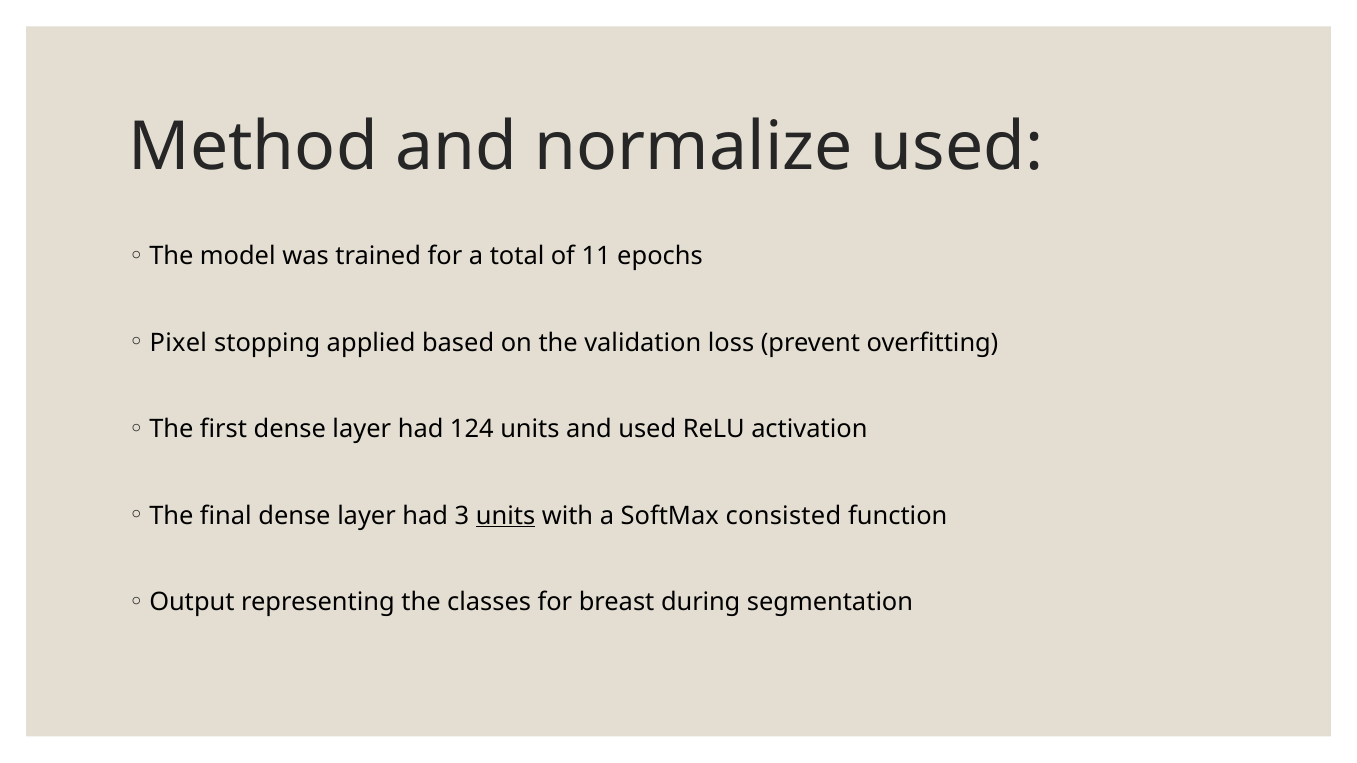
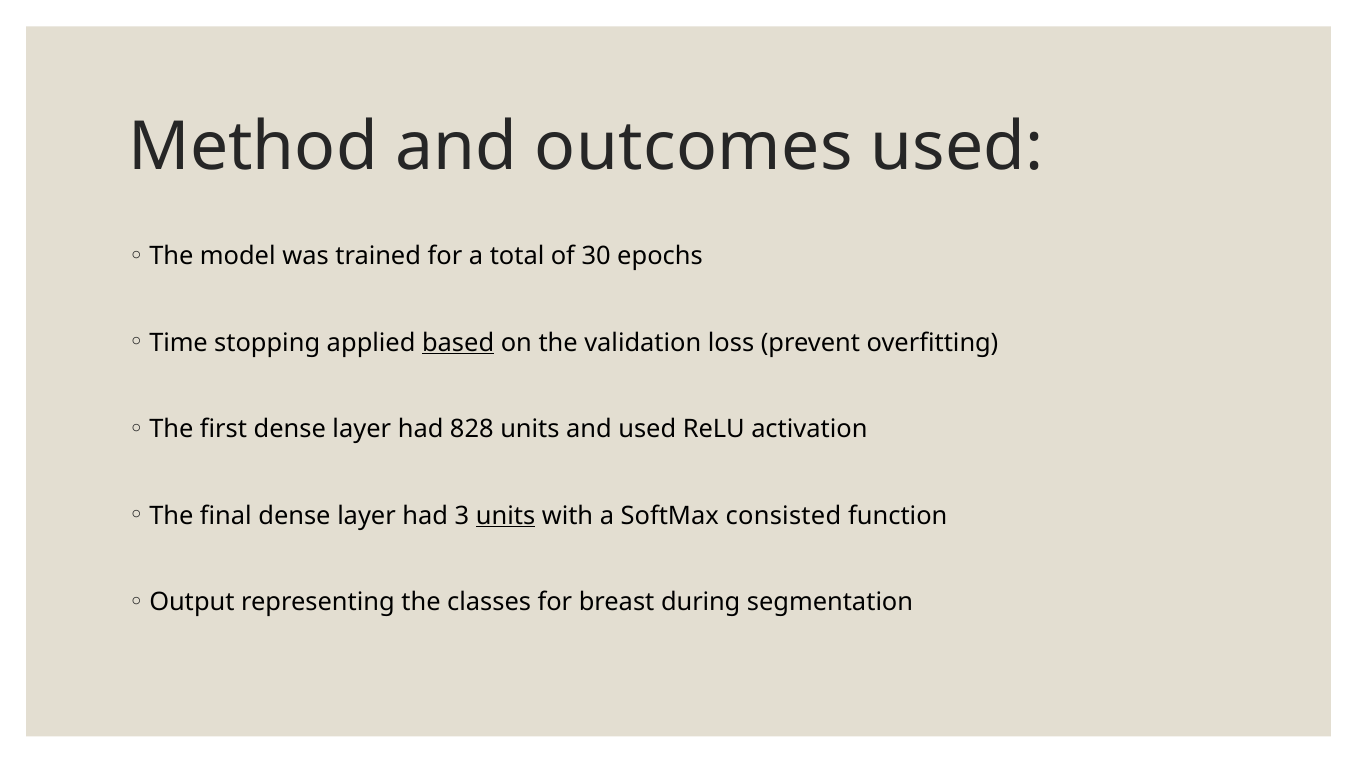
normalize: normalize -> outcomes (694, 147)
11: 11 -> 30 (596, 256)
Pixel: Pixel -> Time (179, 343)
based underline: none -> present (458, 343)
124: 124 -> 828 (472, 429)
